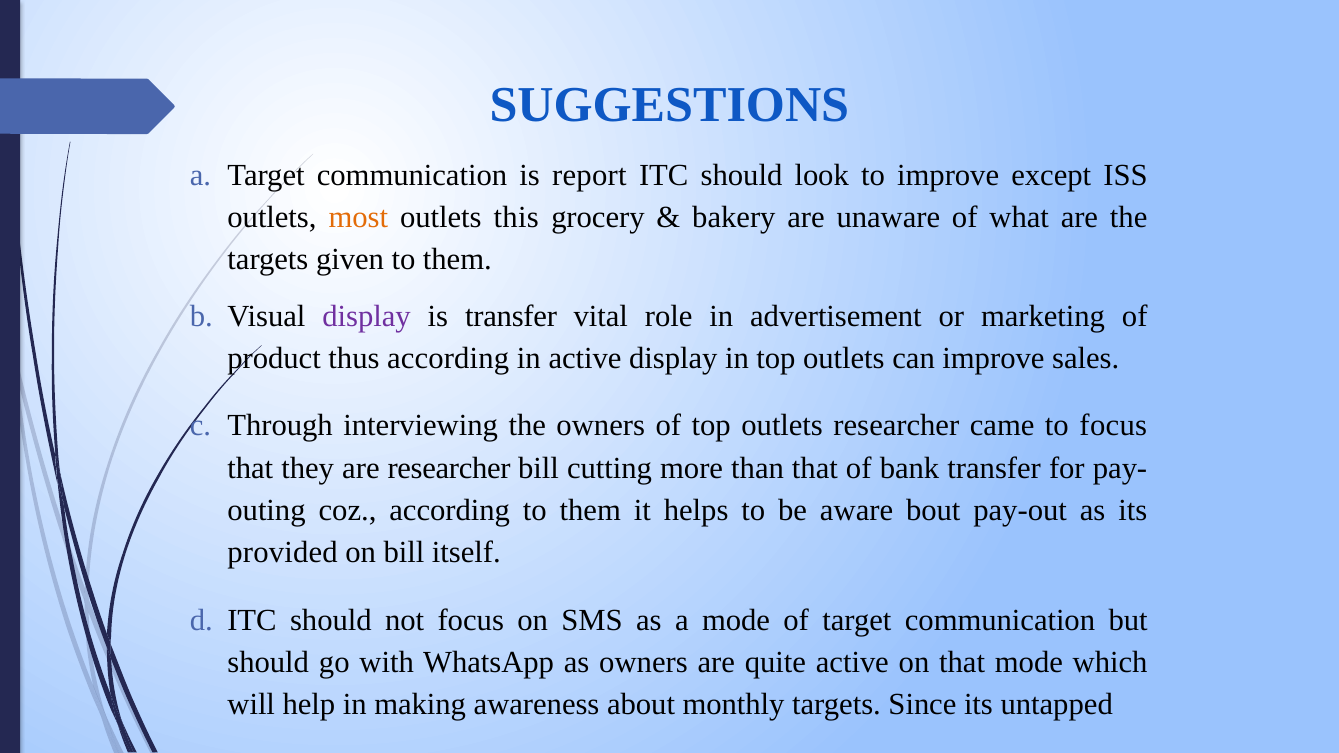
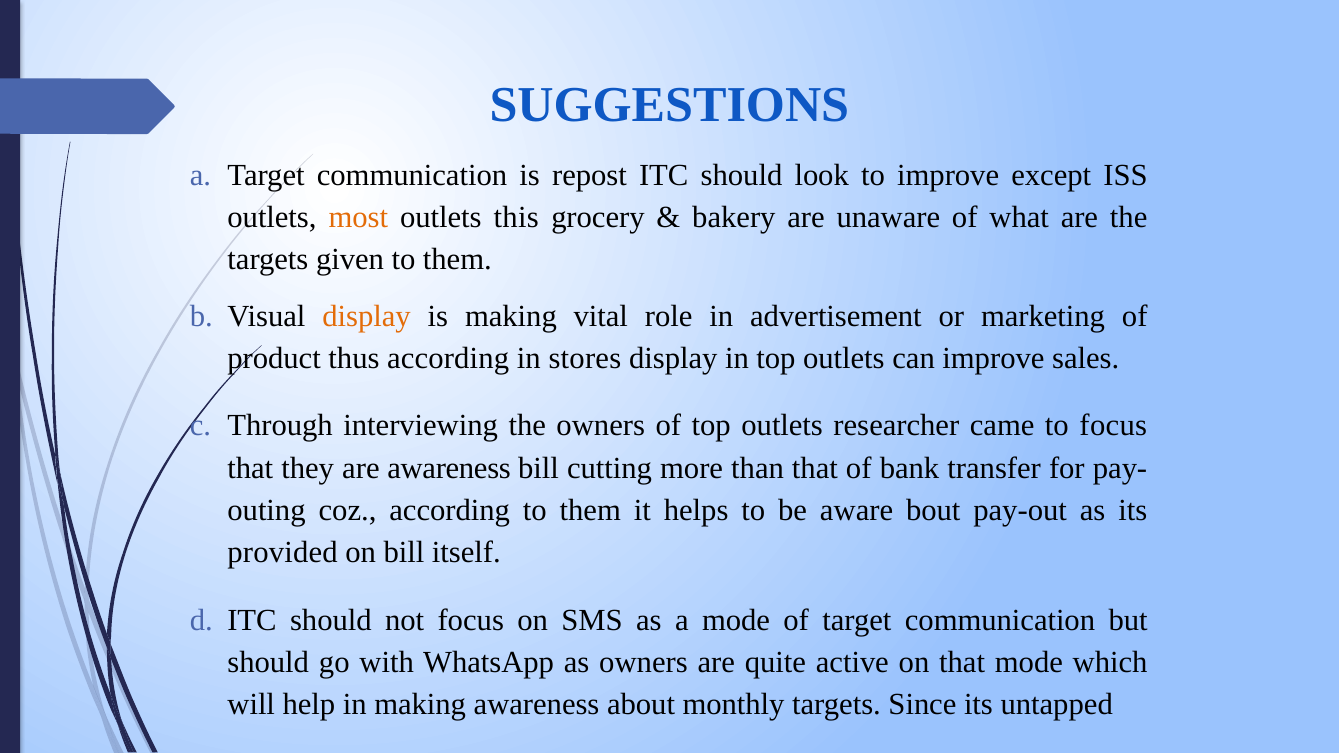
report: report -> repost (590, 175)
display colour: purple -> orange (367, 316)
is transfer: transfer -> making (511, 316)
in active: active -> stores (585, 358)
are researcher: researcher -> awareness (449, 468)
